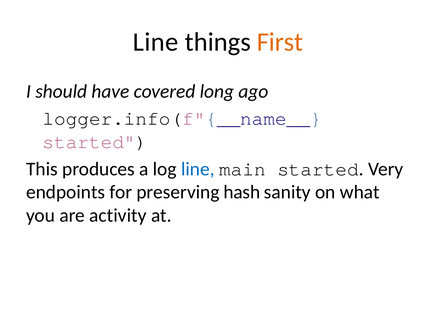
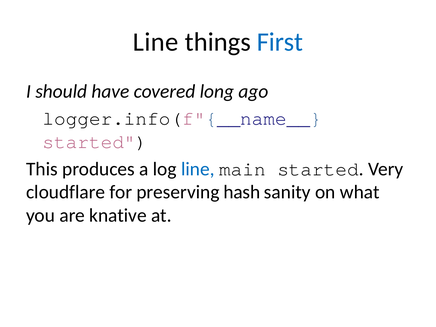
First colour: orange -> blue (280, 42)
endpoints: endpoints -> cloudflare (66, 192)
activity: activity -> knative (118, 216)
